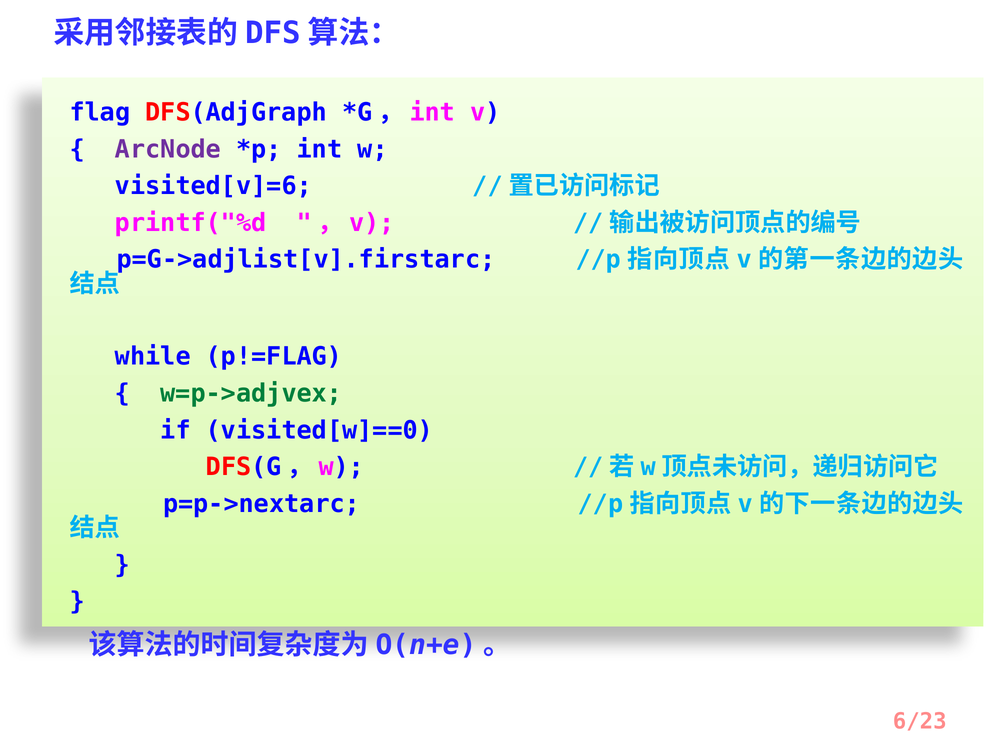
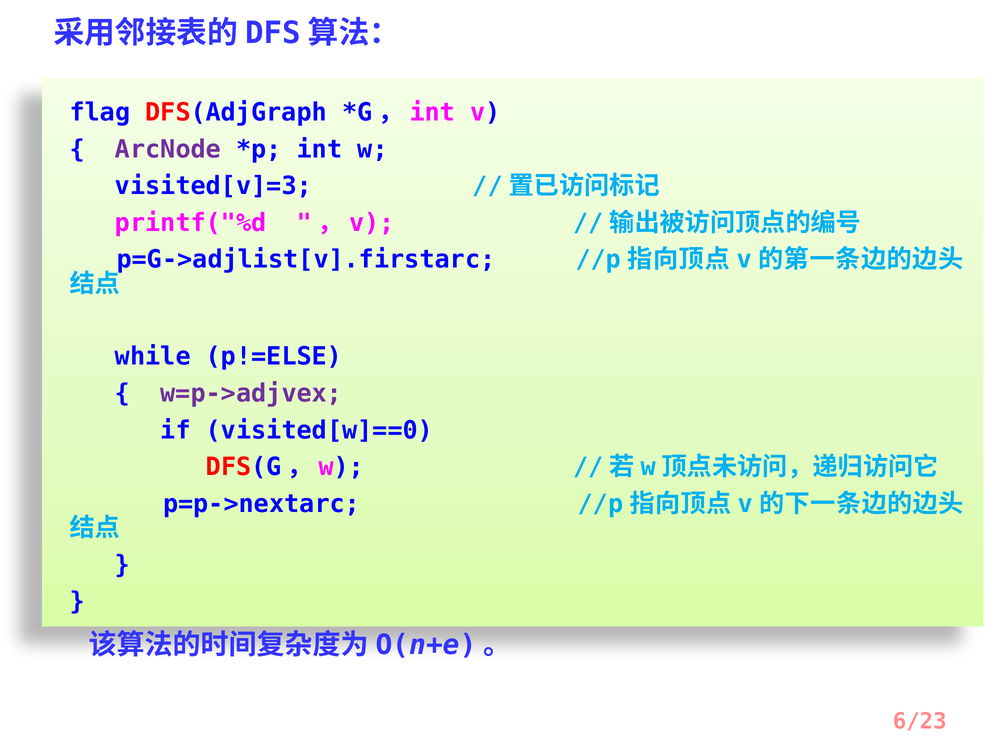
visited[v]=6: visited[v]=6 -> visited[v]=3 (213, 186)
p!=FLAG: p!=FLAG -> p!=ELSE (274, 357)
w=p->adjvex colour: green -> purple (251, 394)
